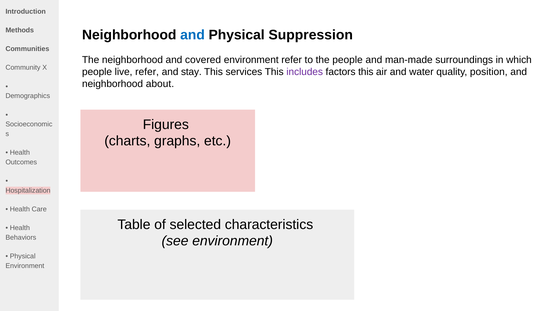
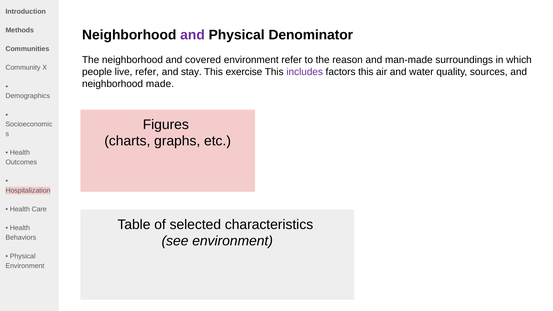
and colour: blue -> purple (192, 35)
Suppression: Suppression -> Denominator (311, 35)
the people: people -> reason (348, 60)
services: services -> exercise (244, 72)
position: position -> sources (489, 72)
about: about -> made (160, 84)
